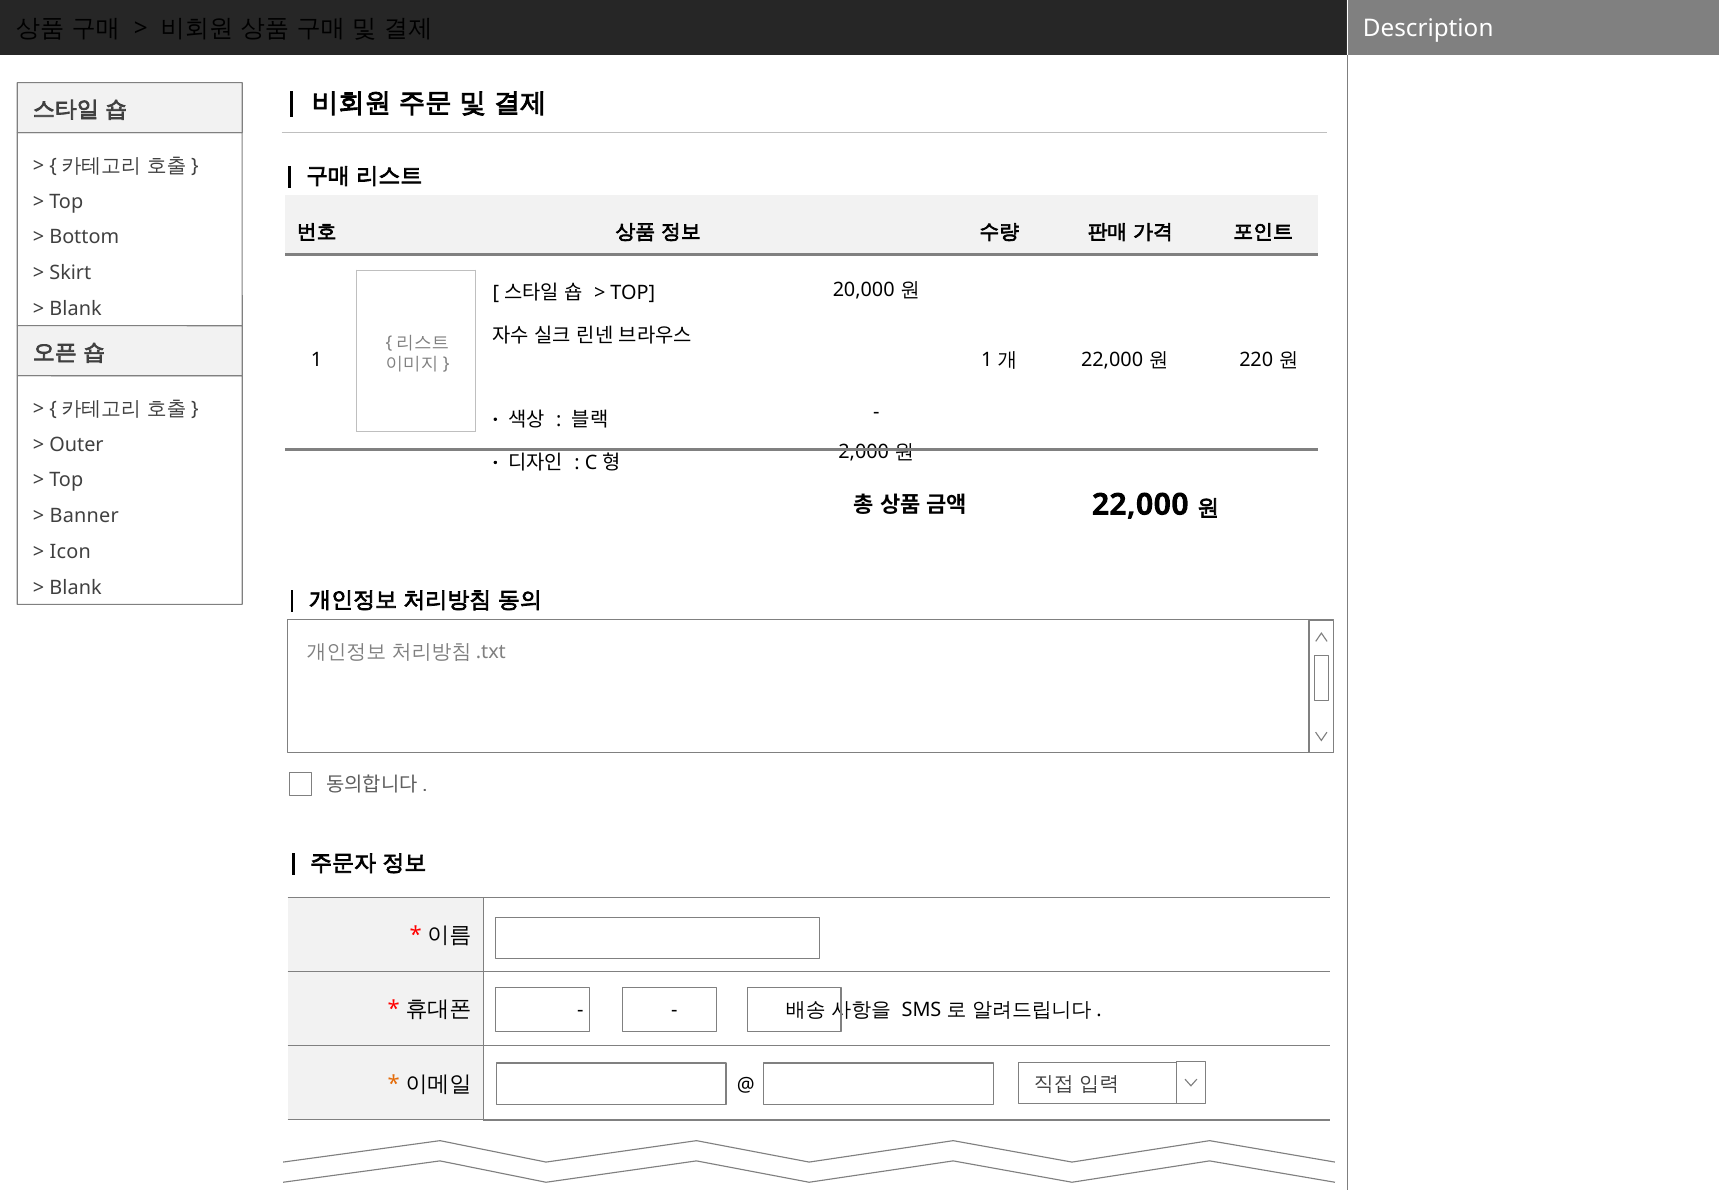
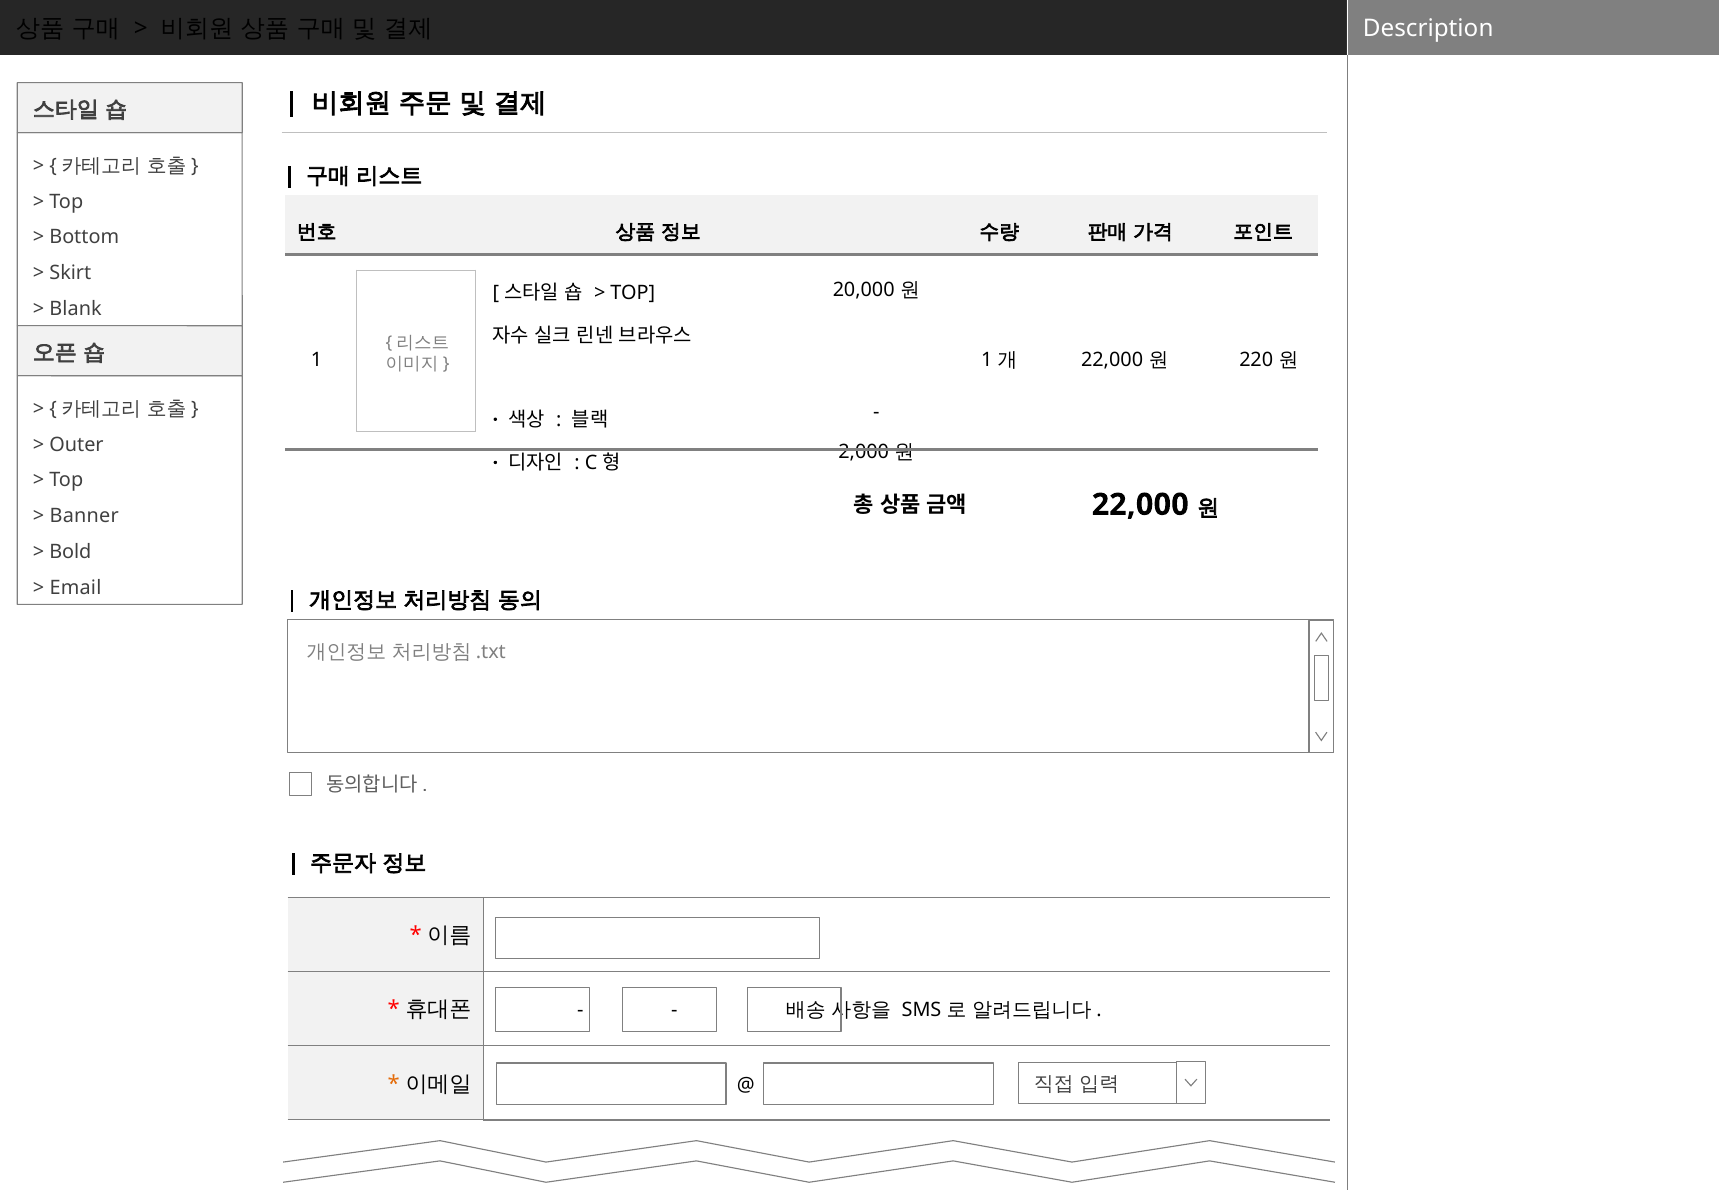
Icon: Icon -> Bold (70, 552)
Blank: Blank -> Email (75, 588)
